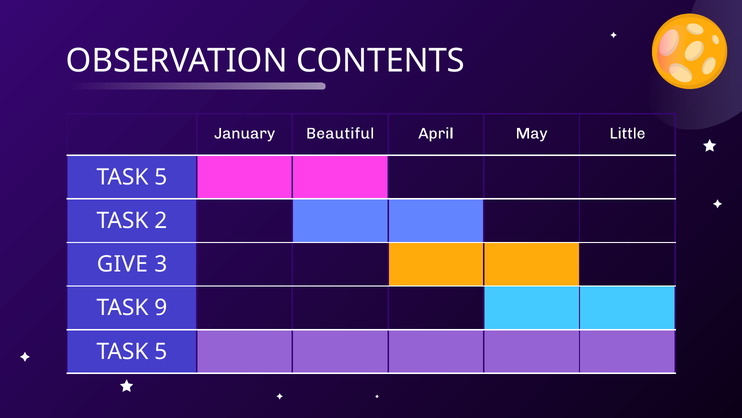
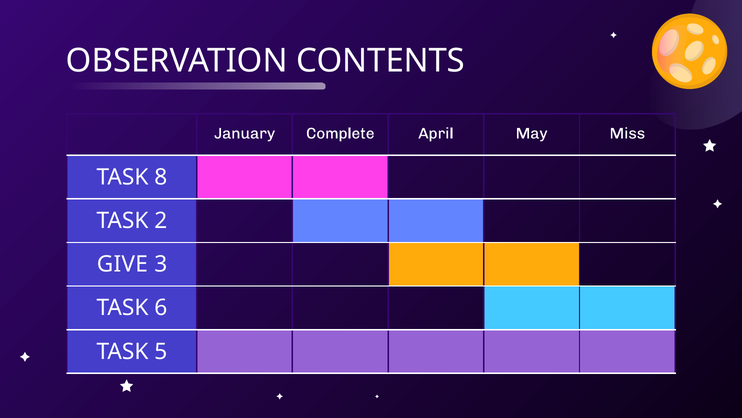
Beautiful: Beautiful -> Complete (340, 133)
Little: Little -> Miss (627, 133)
5: 5 -> 8 (161, 177)
9: 9 -> 6 (161, 308)
